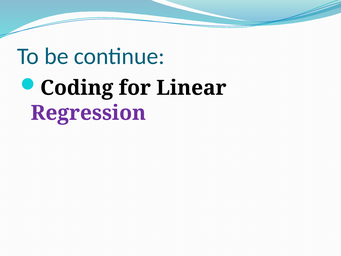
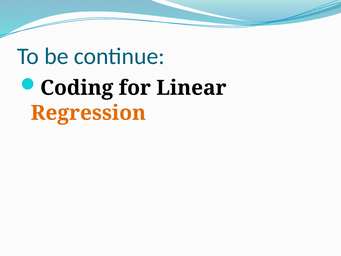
Regression colour: purple -> orange (88, 113)
